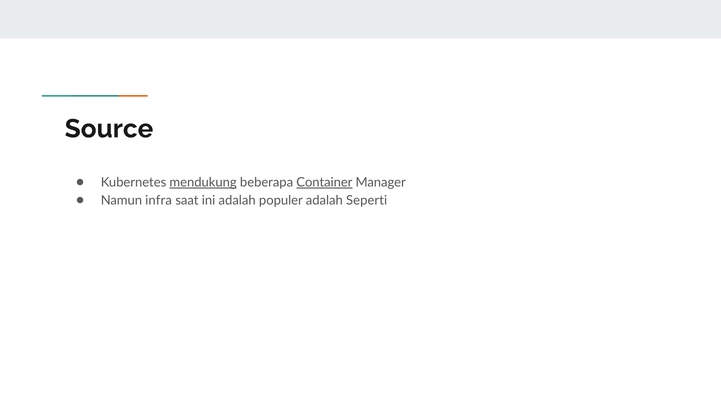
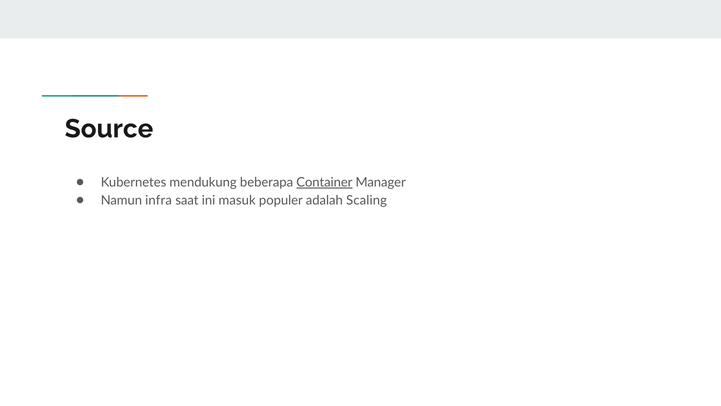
mendukung underline: present -> none (203, 182)
ini adalah: adalah -> masuk (237, 200)
Seperti: Seperti -> Scaling (367, 200)
